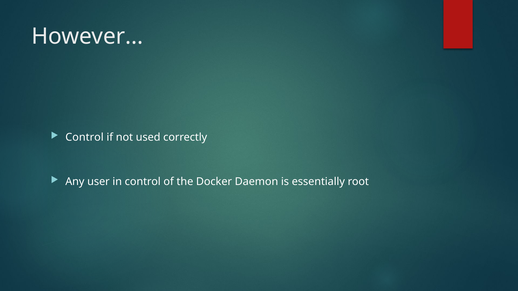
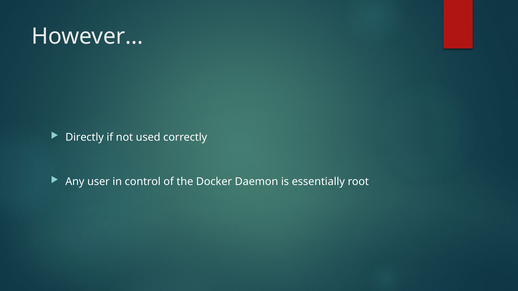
Control: Control -> Directly (85, 137)
